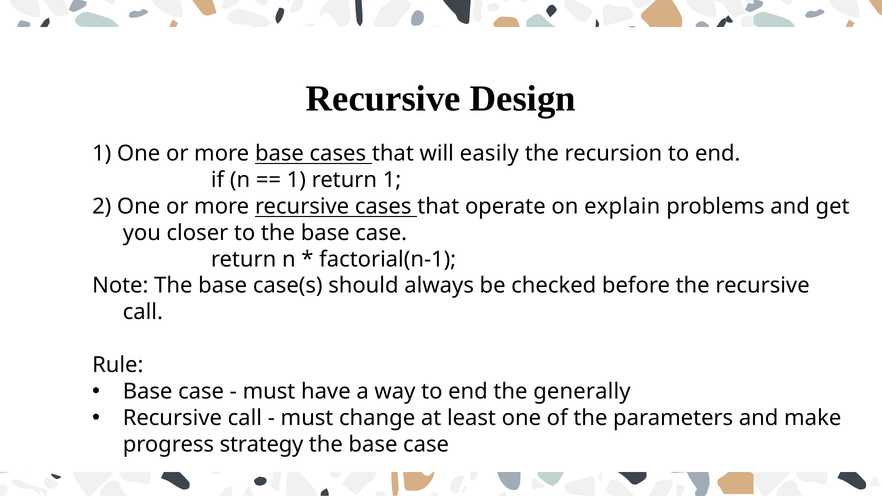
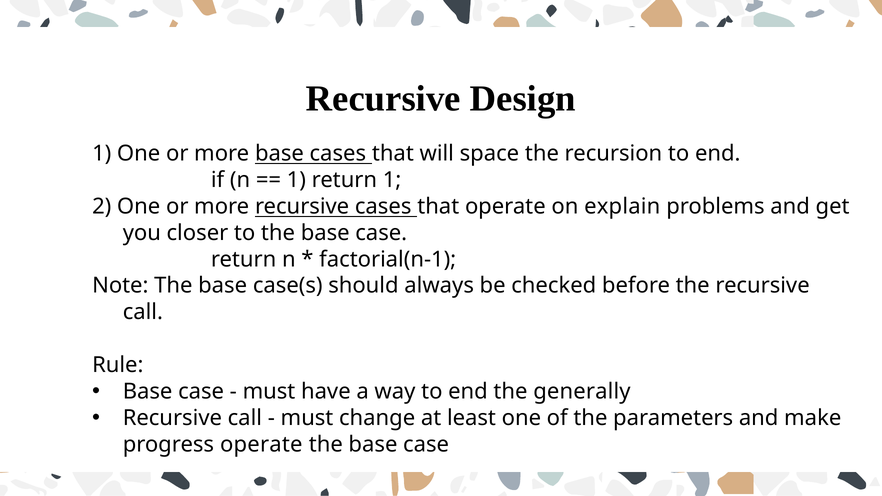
easily: easily -> space (489, 153)
progress strategy: strategy -> operate (261, 445)
